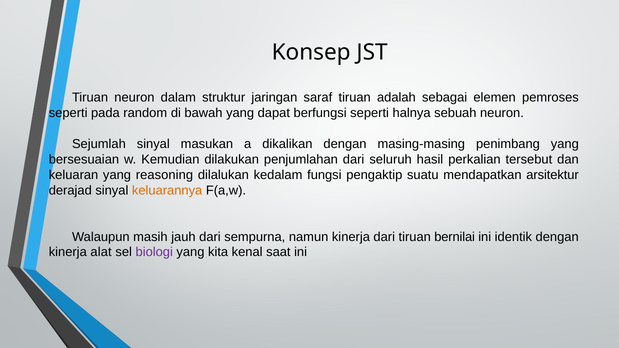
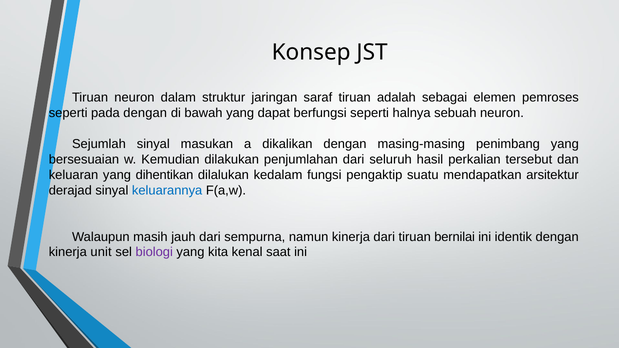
pada random: random -> dengan (145, 113)
reasoning: reasoning -> dihentikan (165, 175)
keluarannya colour: orange -> blue (167, 190)
alat: alat -> unit (101, 252)
